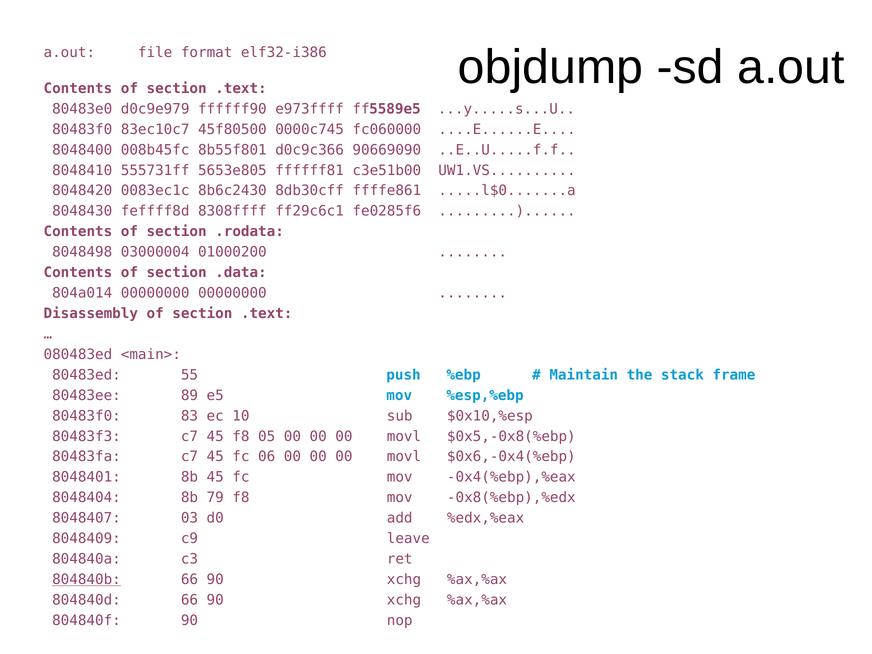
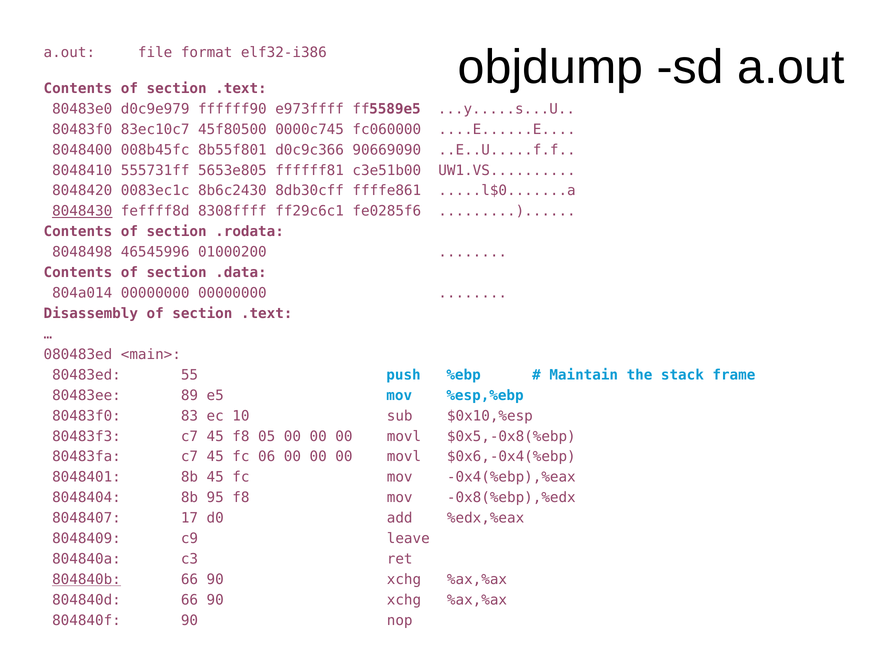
8048430 underline: none -> present (82, 211)
03000004: 03000004 -> 46545996 (155, 252)
79: 79 -> 95 (215, 498)
03: 03 -> 17 (189, 518)
